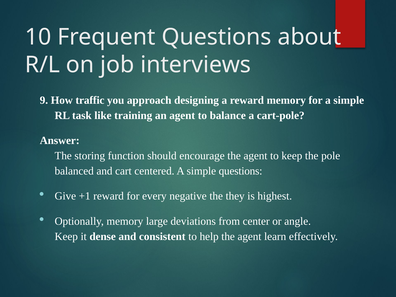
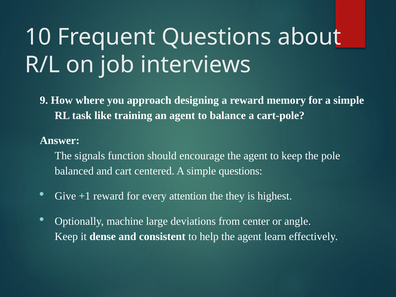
traffic: traffic -> where (90, 100)
storing: storing -> signals (90, 156)
negative: negative -> attention (188, 196)
Optionally memory: memory -> machine (125, 221)
